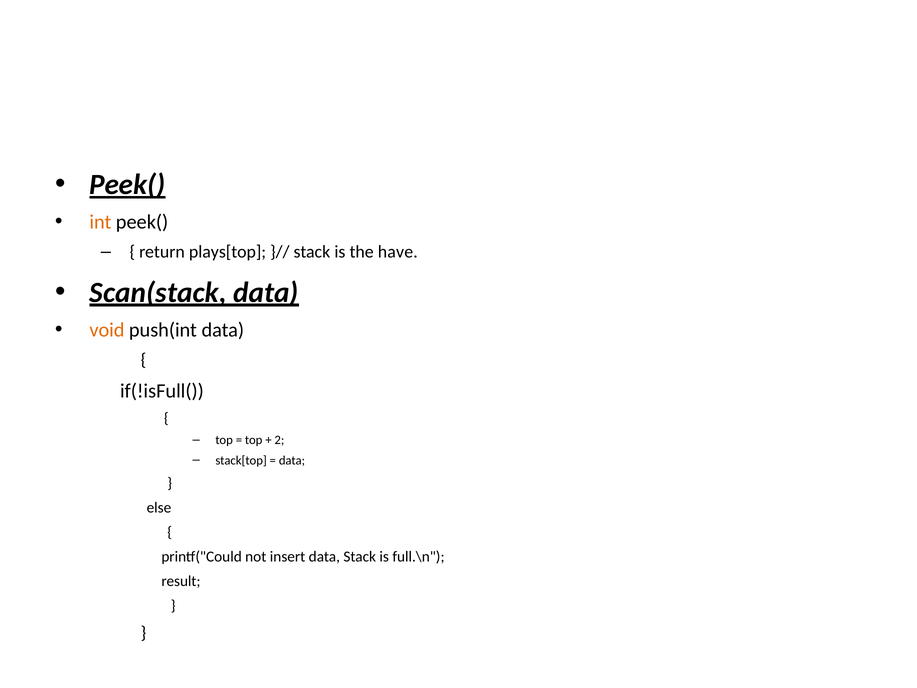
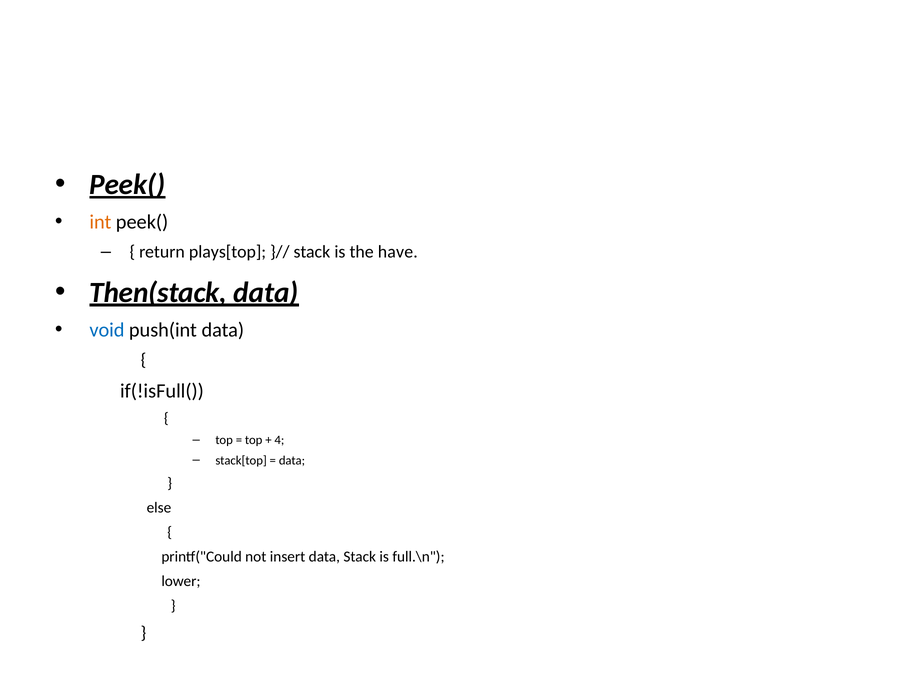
Scan(stack: Scan(stack -> Then(stack (158, 292)
void colour: orange -> blue (107, 330)
2: 2 -> 4 (279, 440)
result: result -> lower (181, 581)
